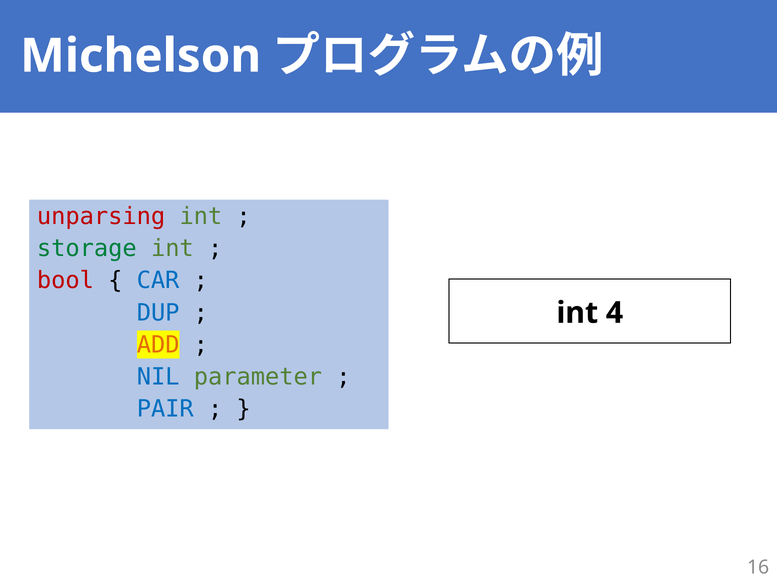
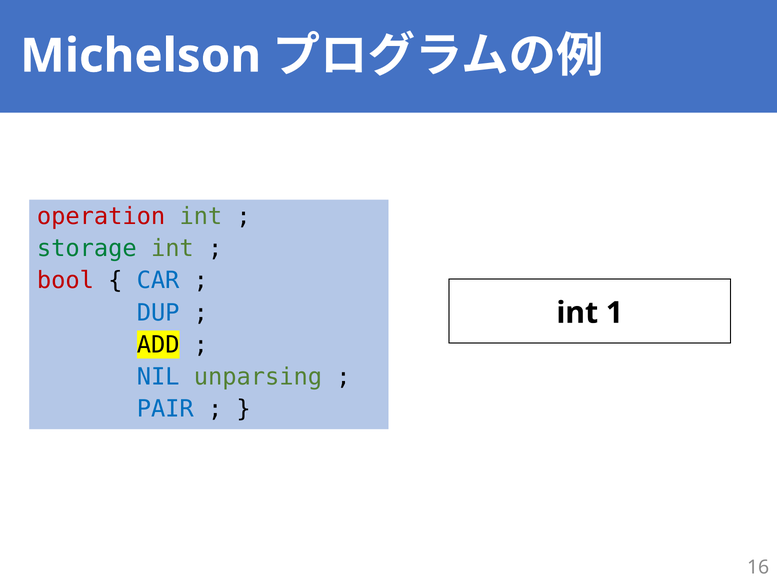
unparsing: unparsing -> operation (101, 216)
4: 4 -> 1 (615, 313)
ADD colour: orange -> black (158, 345)
parameter: parameter -> unparsing (258, 377)
